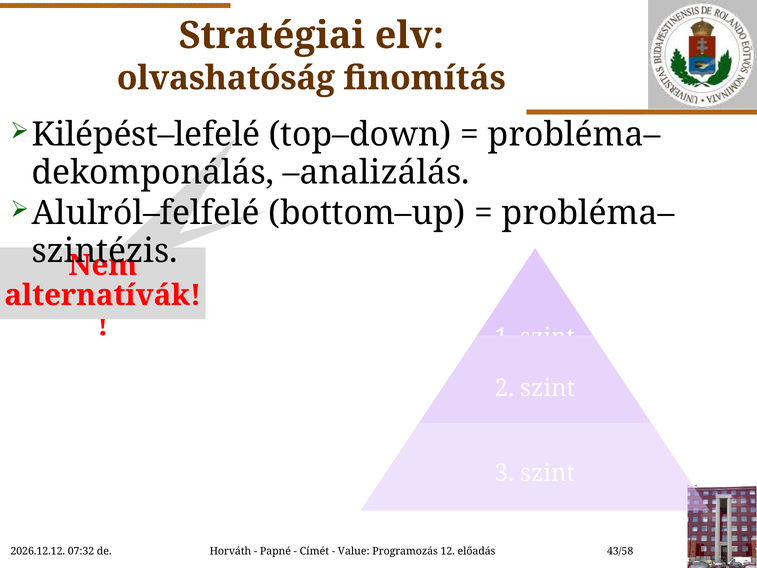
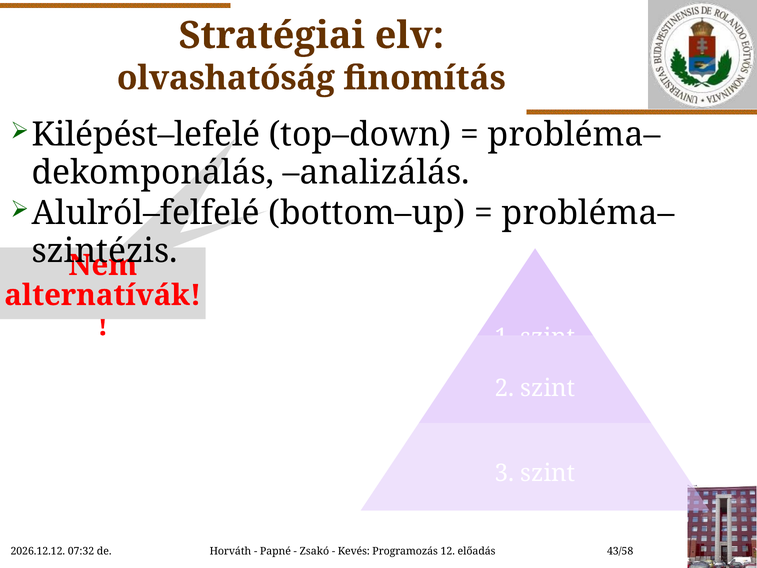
Címét: Címét -> Zsakó (314, 551)
Value: Value -> Kevés (354, 551)
